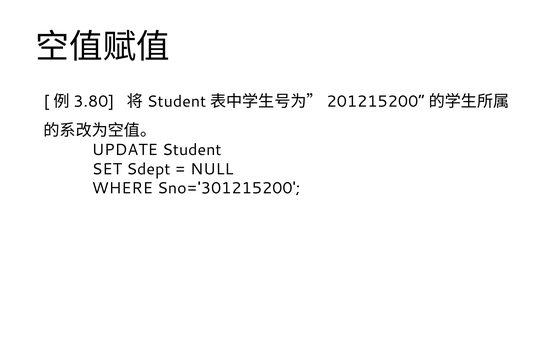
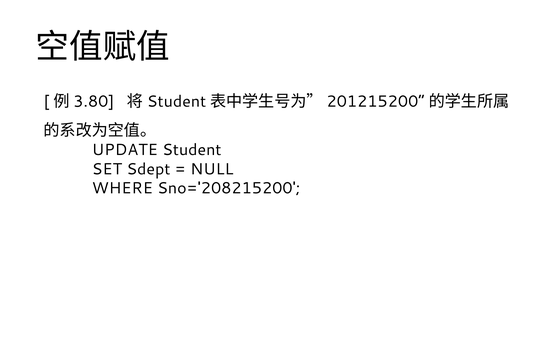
Sno='301215200: Sno='301215200 -> Sno='208215200 (229, 188)
